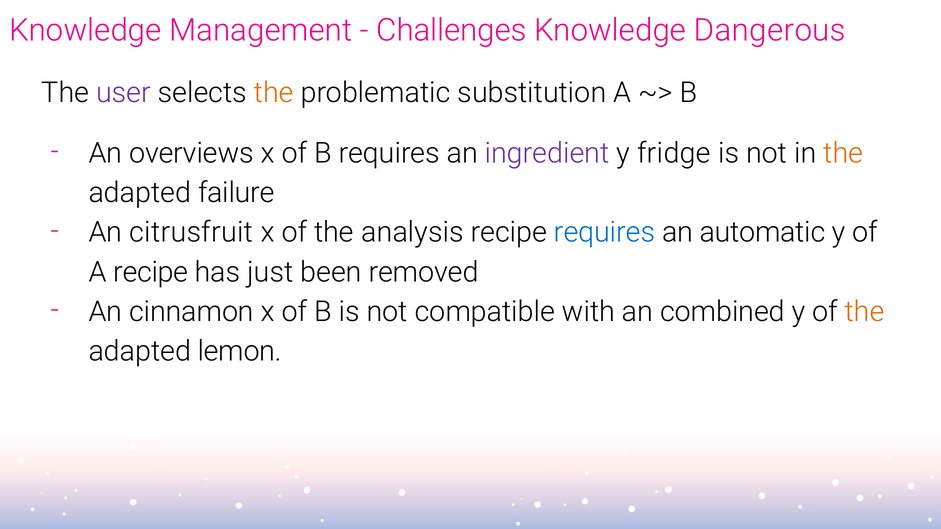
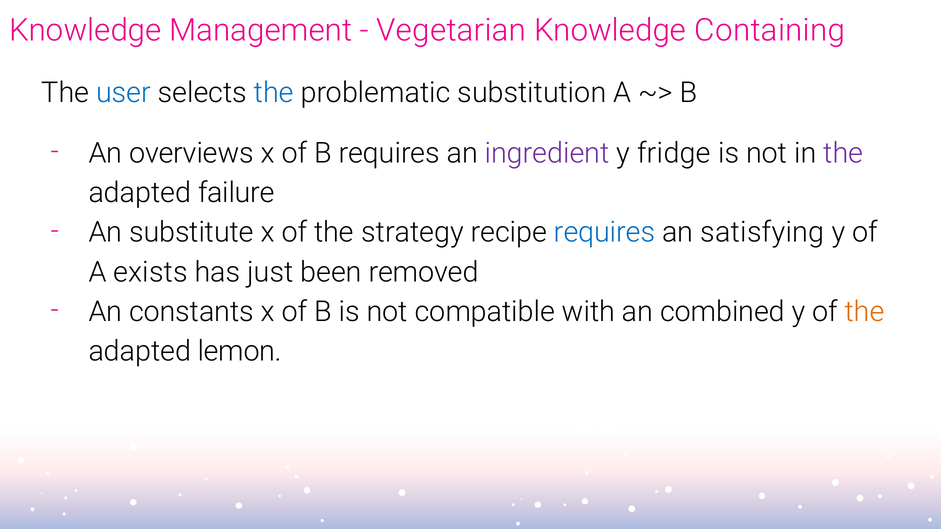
Challenges: Challenges -> Vegetarian (451, 30)
Dangerous: Dangerous -> Containing (770, 30)
user colour: purple -> blue (123, 93)
the colour: orange -> blue (274, 93)
the colour: orange -> purple (843, 153)
citrusfruit: citrusfruit -> substitute (191, 233)
analysis: analysis -> strategy (413, 233)
automatic: automatic -> satisfying (762, 233)
A recipe: recipe -> exists (151, 272)
cinnamon: cinnamon -> constants (191, 312)
